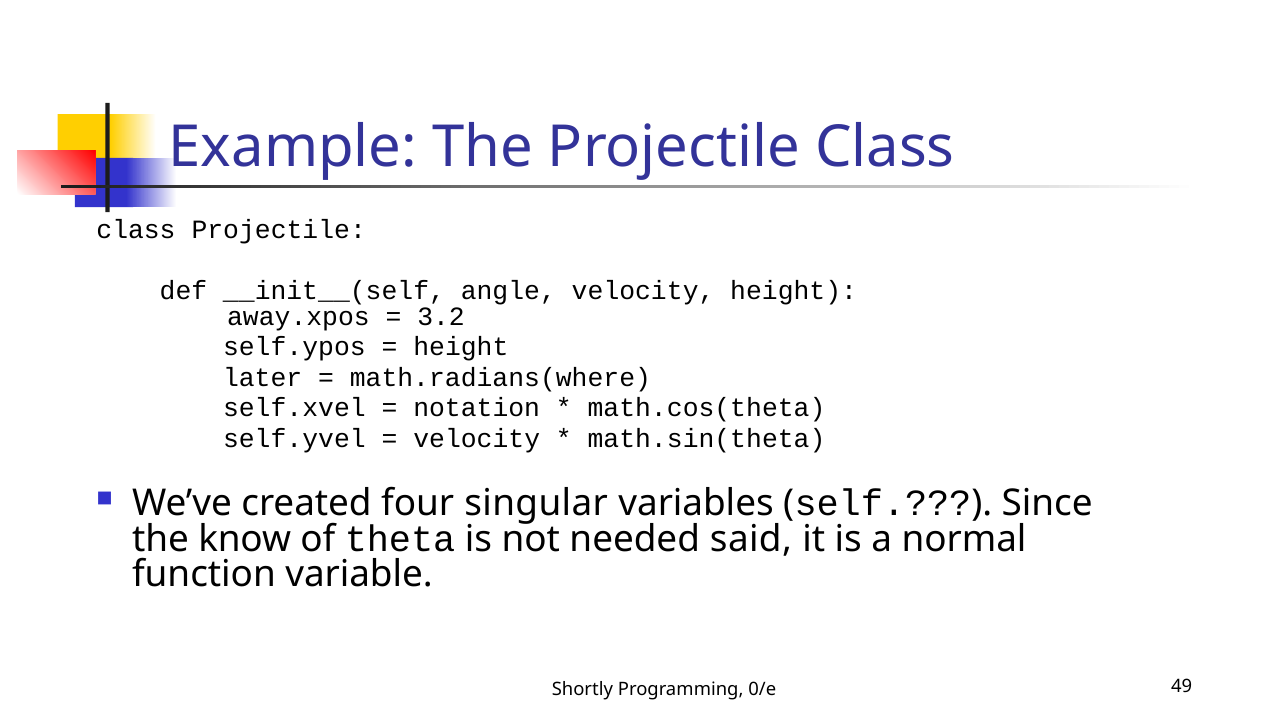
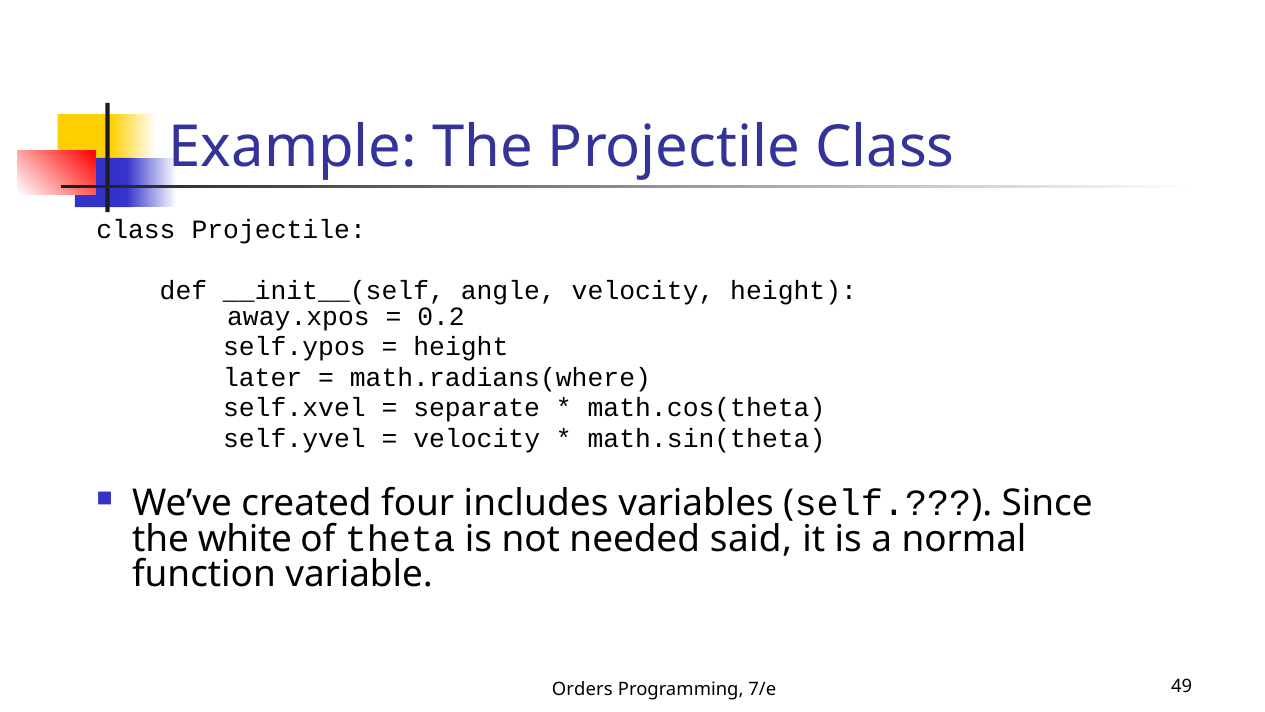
3.2: 3.2 -> 0.2 (441, 316)
notation: notation -> separate (477, 408)
singular: singular -> includes (536, 503)
know: know -> white (245, 539)
Shortly: Shortly -> Orders (582, 689)
0/e: 0/e -> 7/e (762, 689)
